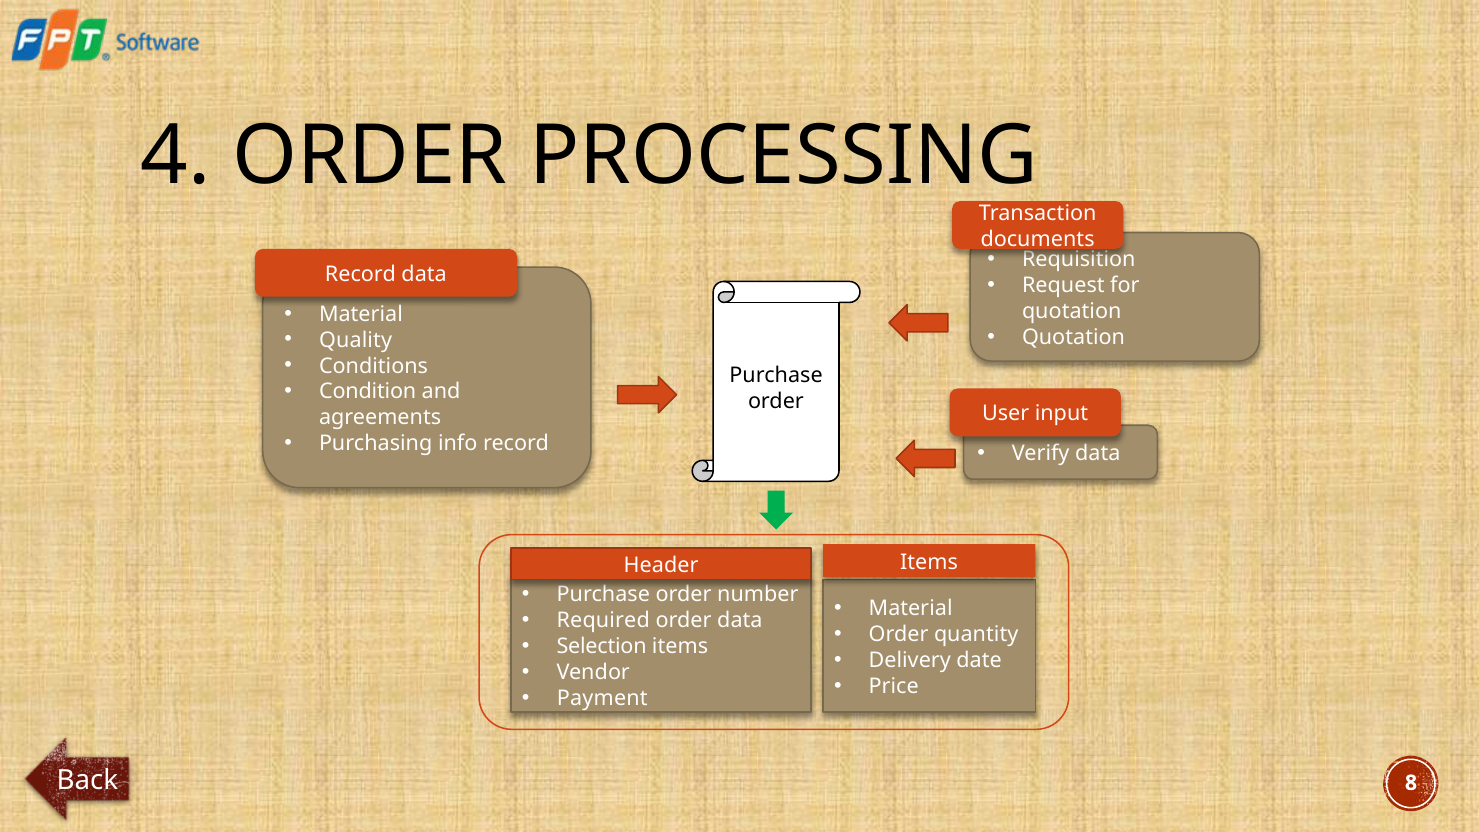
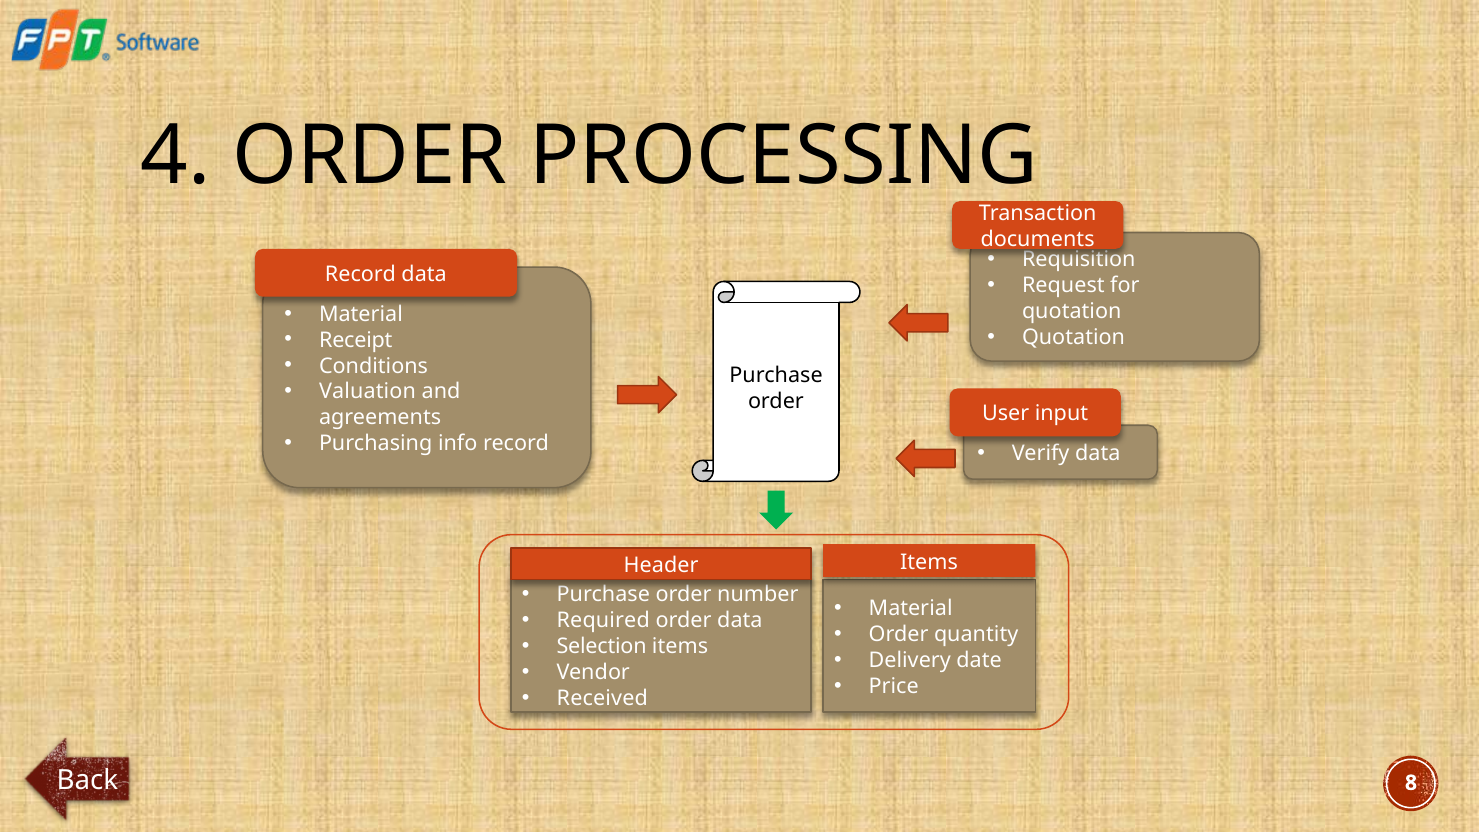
Quality: Quality -> Receipt (356, 340)
Condition: Condition -> Valuation (367, 392)
Payment: Payment -> Received (602, 698)
